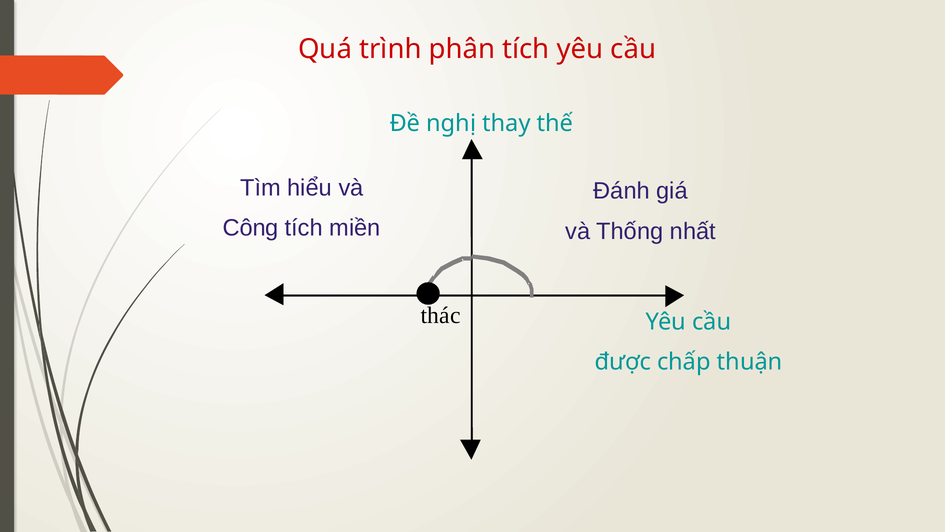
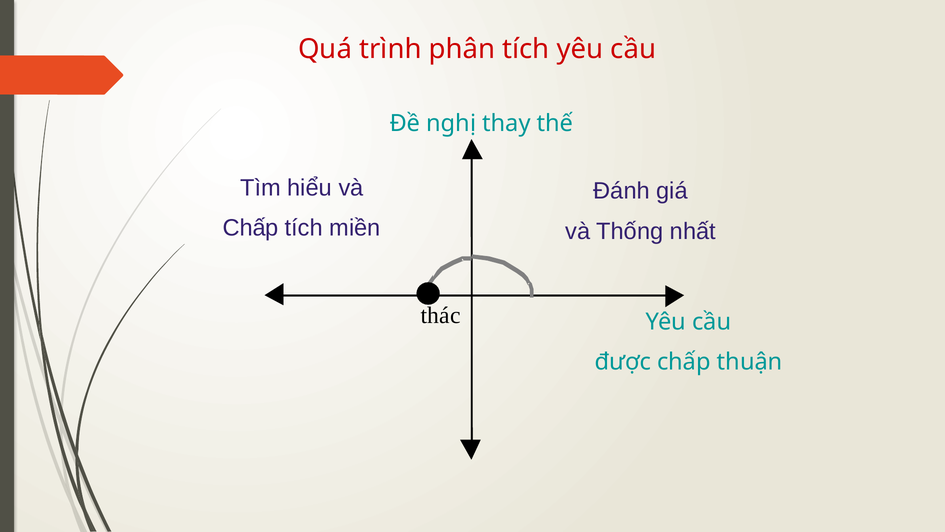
Công: Công -> Chấp (251, 228)
